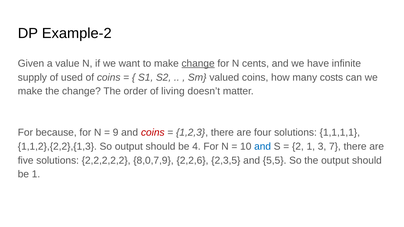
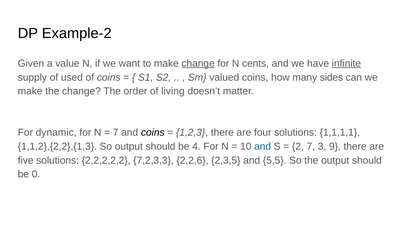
infinite underline: none -> present (346, 64)
costs: costs -> sides (331, 77)
because: because -> dynamic (56, 133)
9: 9 -> 7 (116, 133)
coins colour: red -> black (153, 133)
2 1: 1 -> 7 (311, 147)
7: 7 -> 9 (335, 147)
8,0,7,9: 8,0,7,9 -> 7,2,3,3 (153, 161)
be 1: 1 -> 0 (36, 175)
